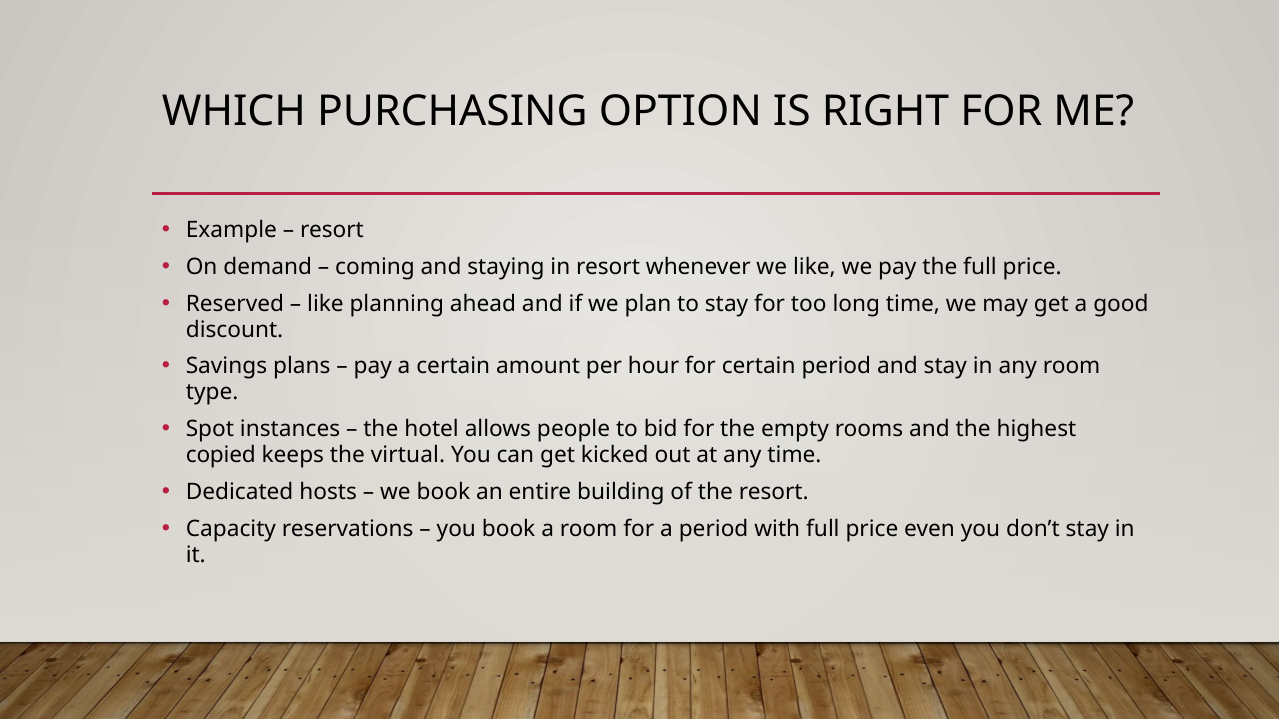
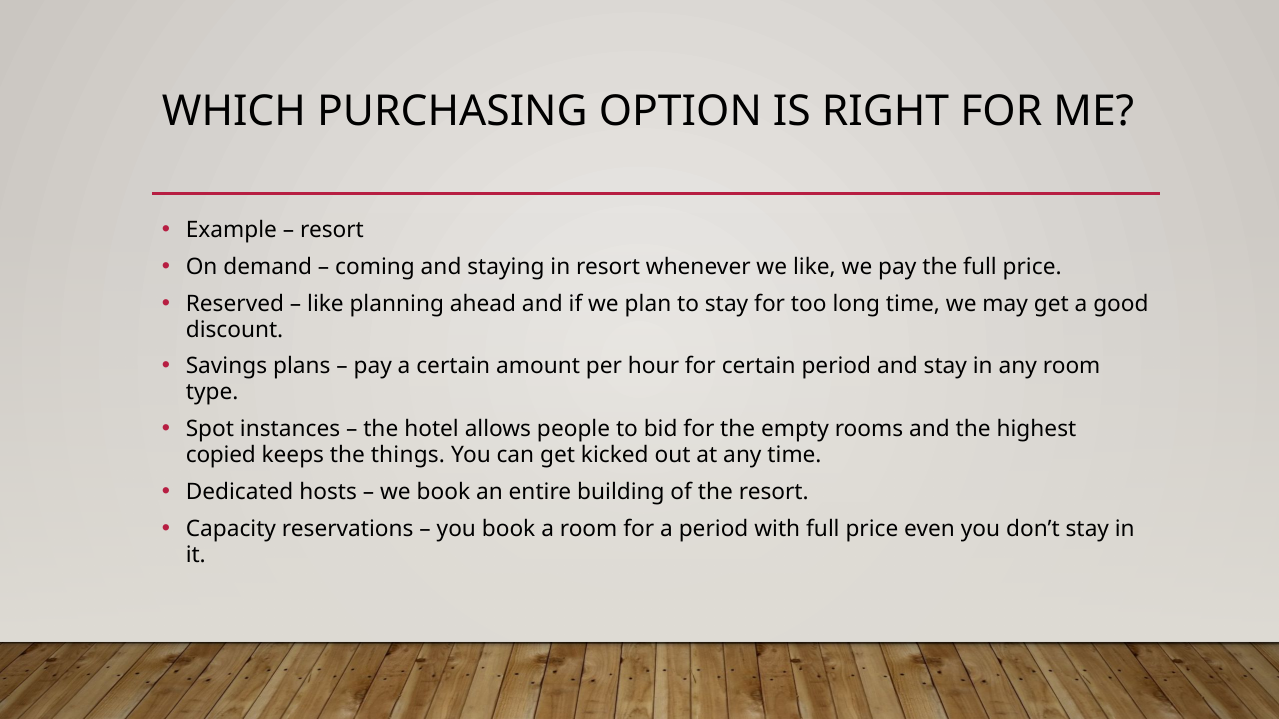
virtual: virtual -> things (408, 456)
